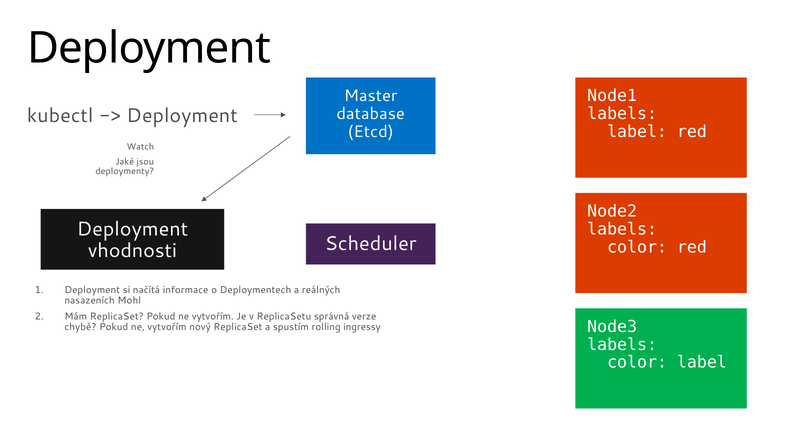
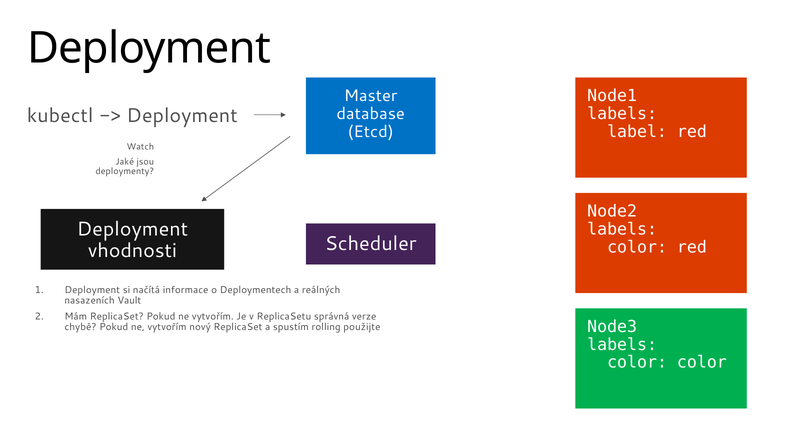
Mohl: Mohl -> Vault (129, 300)
ingressy: ingressy -> použijte (362, 327)
color label: label -> color (702, 362)
